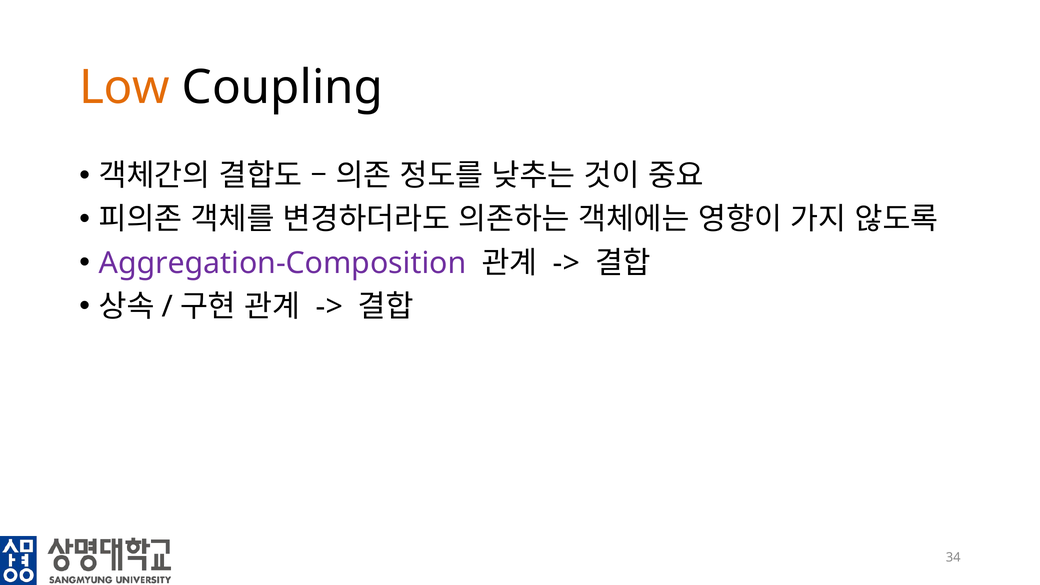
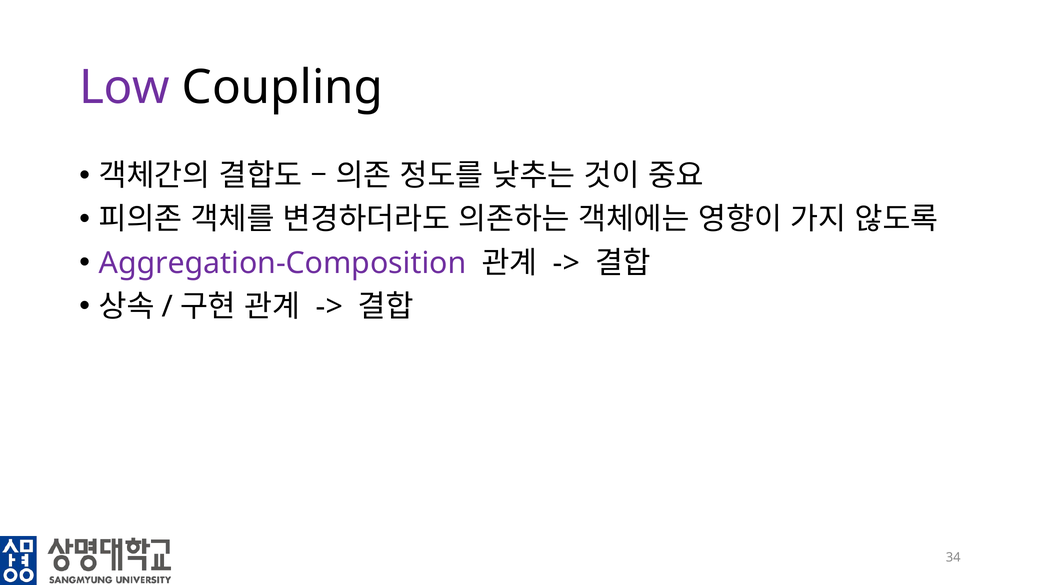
Low colour: orange -> purple (125, 87)
